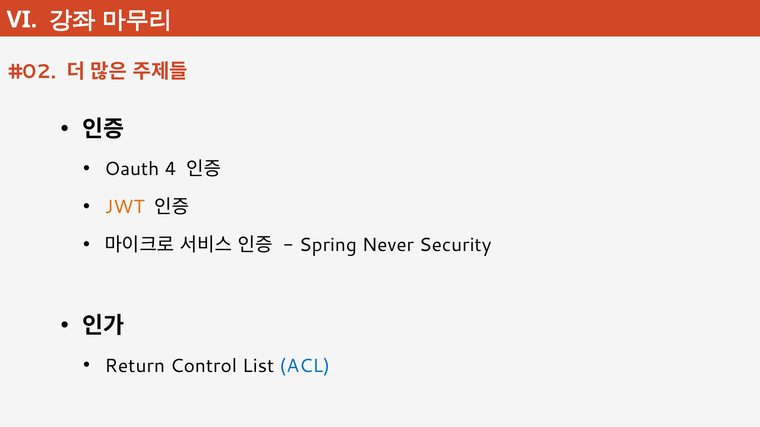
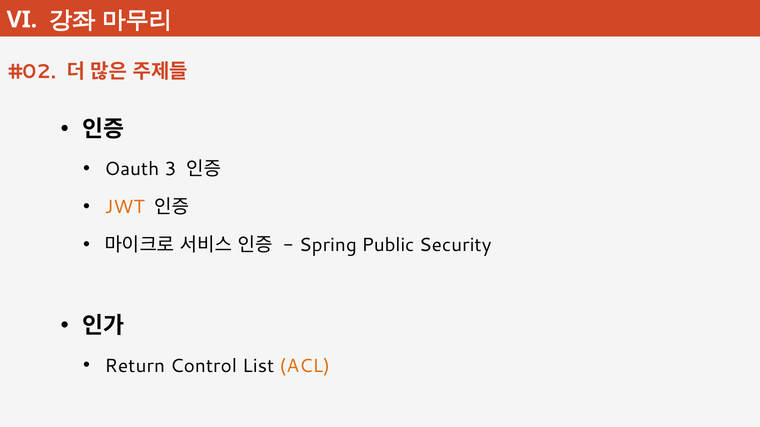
4: 4 -> 3 (170, 169)
Never: Never -> Public (388, 245)
ACL colour: blue -> orange (305, 366)
